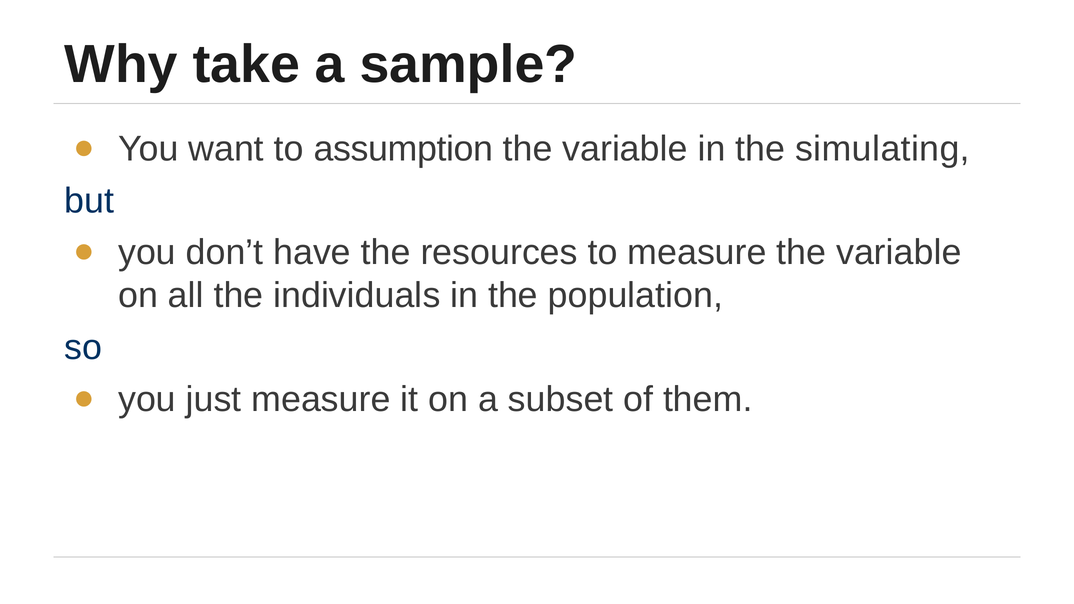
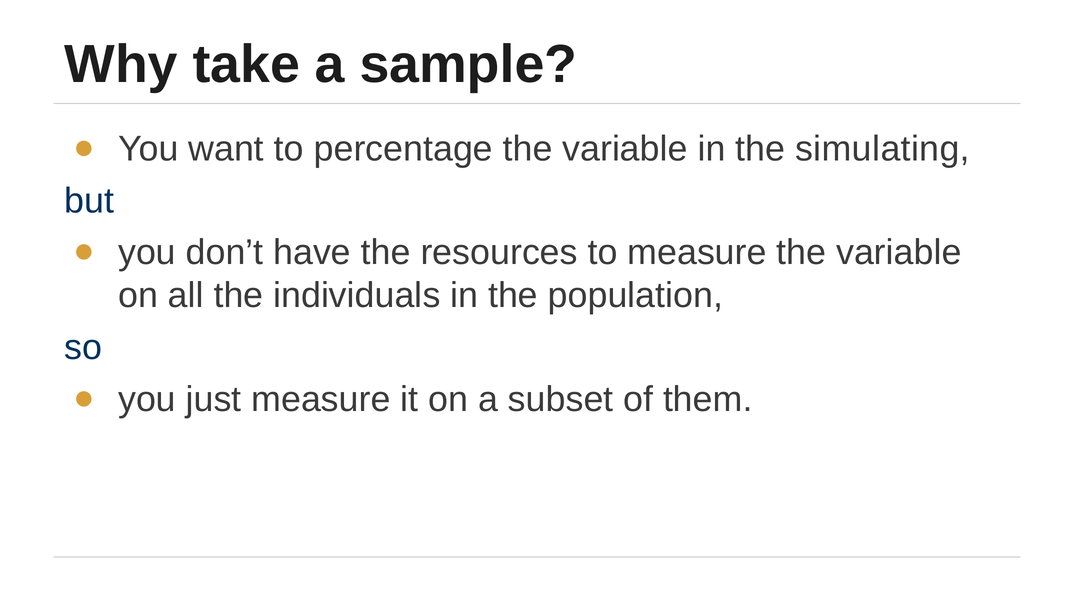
assumption: assumption -> percentage (403, 149)
